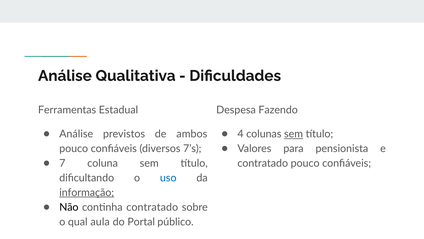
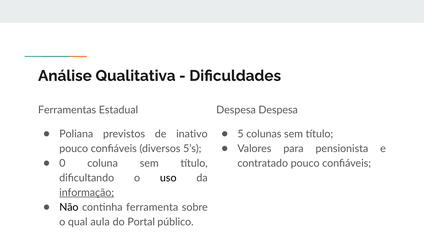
Despesa Fazendo: Fazendo -> Despesa (278, 110)
Análise: Análise -> Poliana (76, 134)
ambos: ambos -> inativo (192, 134)
4: 4 -> 5 (241, 134)
sem underline: present -> none (294, 134)
7’s: 7’s -> 5’s (192, 148)
7: 7 -> 0 (62, 163)
uso colour: blue -> black (168, 178)
continha contratado: contratado -> ferramenta (152, 207)
